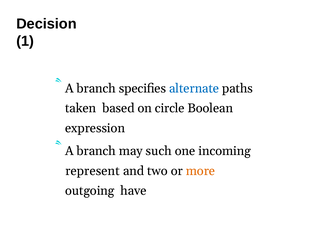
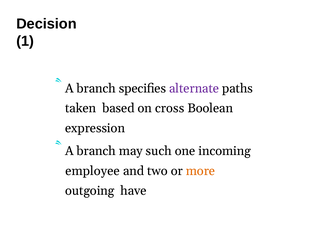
alternate colour: blue -> purple (194, 88)
circle: circle -> cross (170, 108)
represent: represent -> employee (92, 170)
